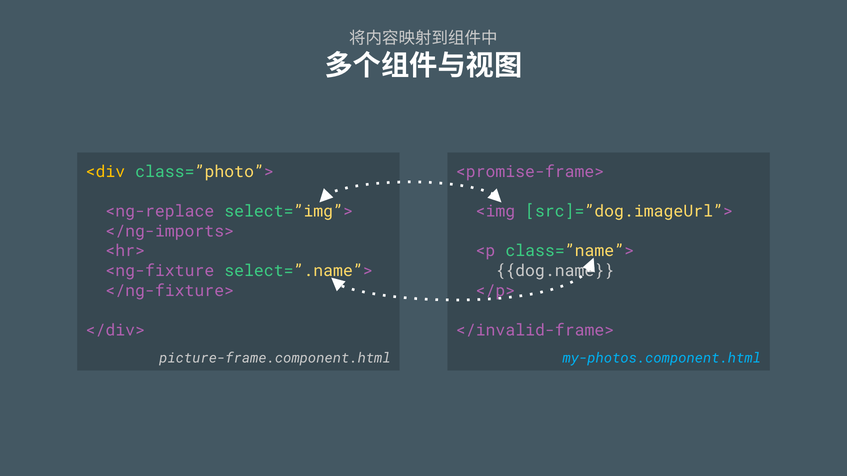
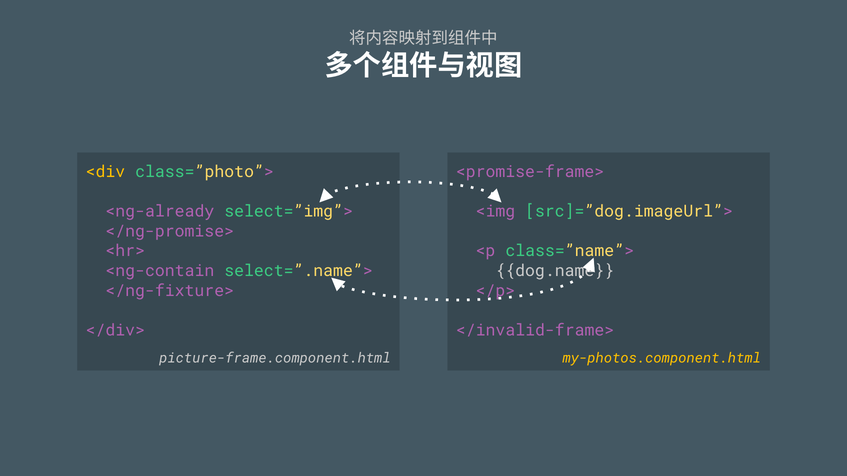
<ng-replace: <ng-replace -> <ng-already (160, 212)
</ng-imports>: </ng-imports> -> </ng-promise> (170, 232)
<ng-fixture: <ng-fixture -> <ng-contain (160, 271)
my-photos.component.html colour: light blue -> yellow (662, 359)
